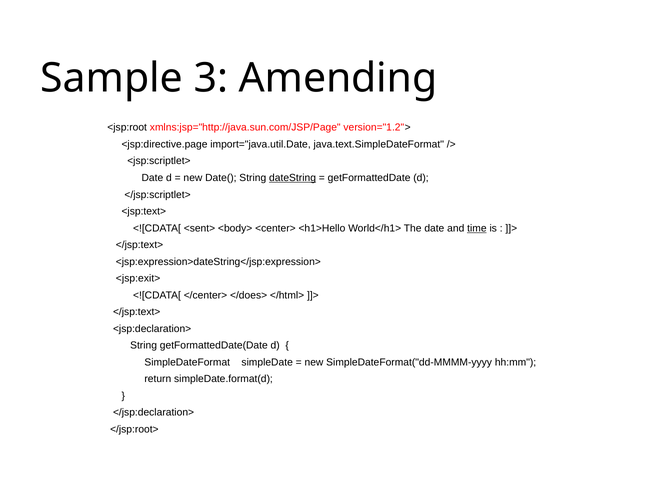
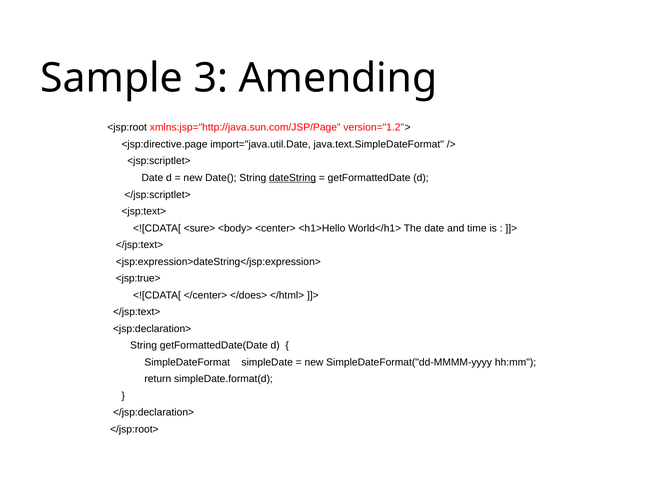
<sent>: <sent> -> <sure> (200, 228)
time underline: present -> none (477, 228)
<jsp:exit>: <jsp:exit> -> <jsp:true> (138, 279)
